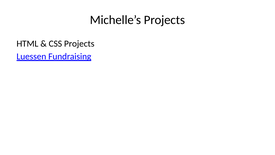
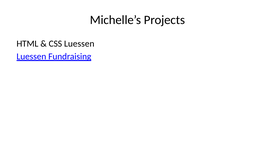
CSS Projects: Projects -> Luessen (79, 44)
